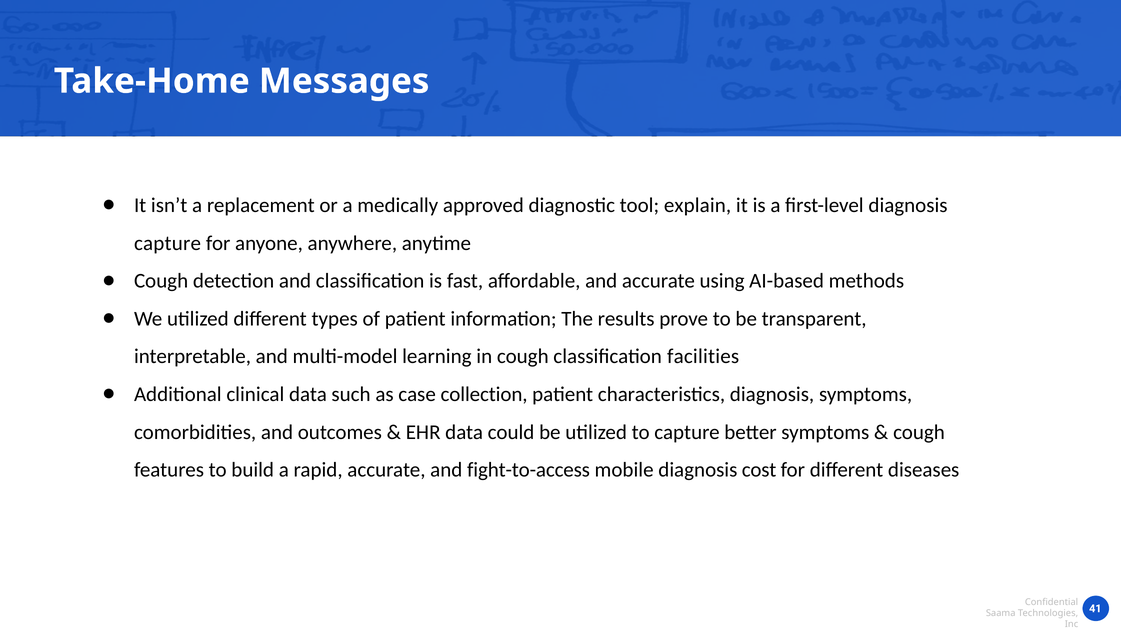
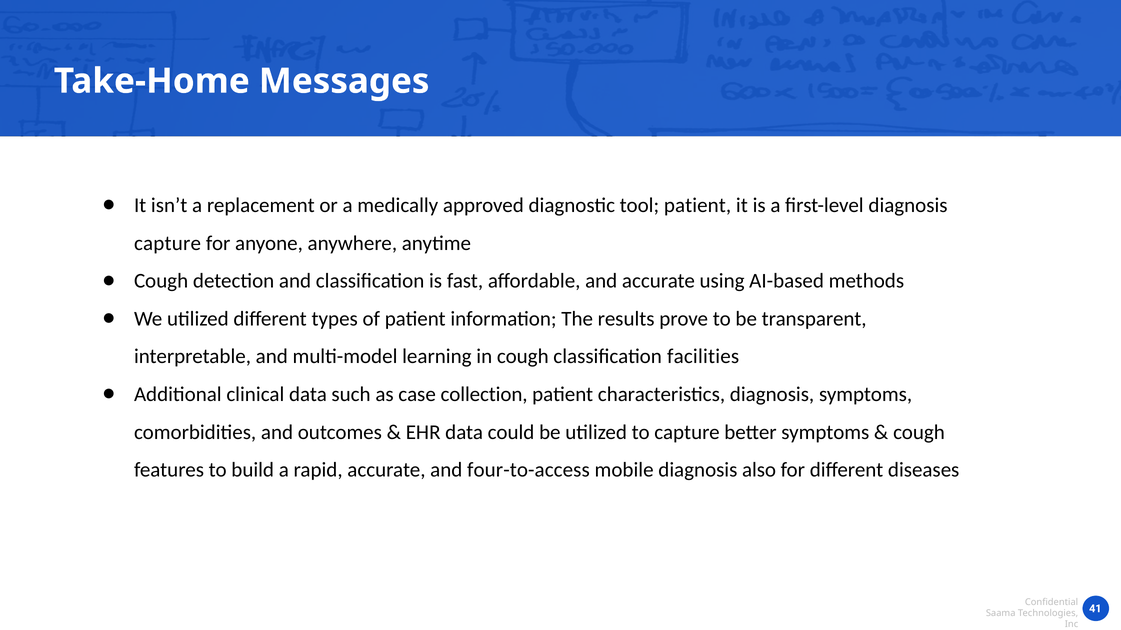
tool explain: explain -> patient (698, 205)
fight-to-access: fight-to-access -> four-to-access (528, 470)
cost: cost -> also (759, 470)
